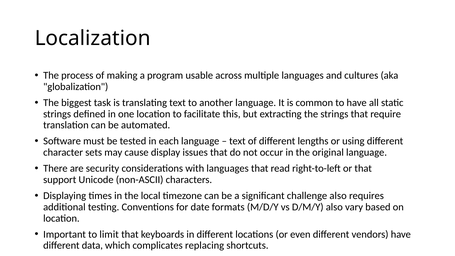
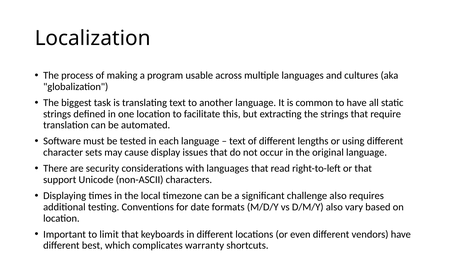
data: data -> best (92, 245)
replacing: replacing -> warranty (205, 245)
